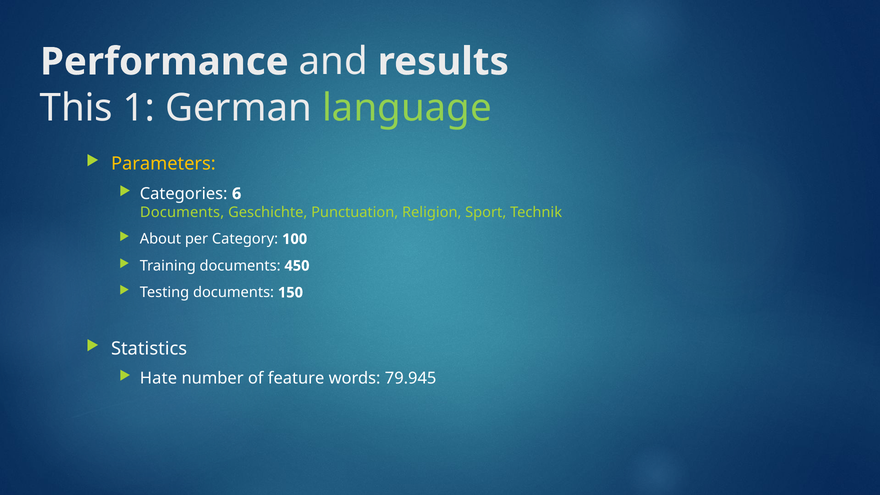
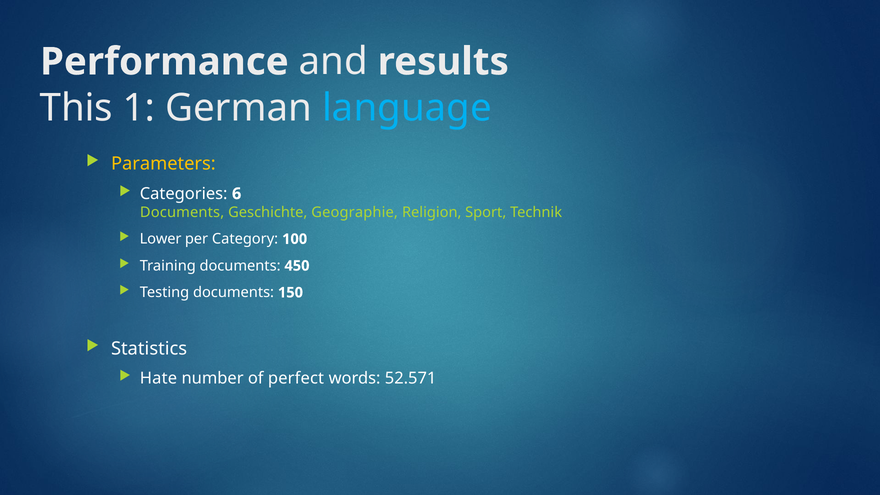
language colour: light green -> light blue (407, 108)
Punctuation: Punctuation -> Geographie (355, 212)
About: About -> Lower (161, 239)
feature: feature -> perfect (296, 379)
79.945: 79.945 -> 52.571 (411, 379)
